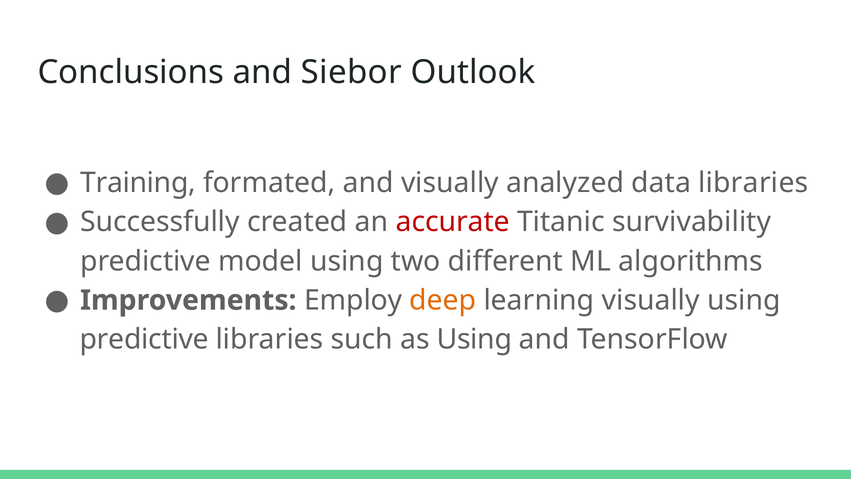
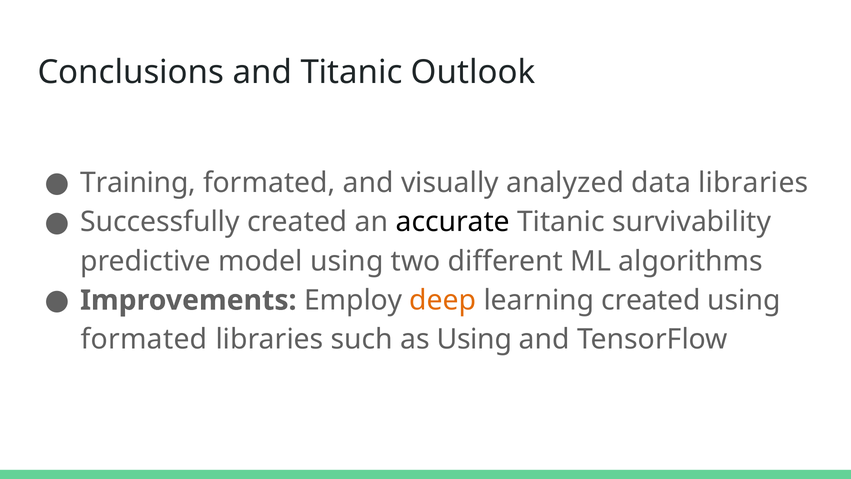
and Siebor: Siebor -> Titanic (352, 72)
accurate colour: red -> black (453, 222)
learning visually: visually -> created (651, 300)
predictive: predictive -> formated (144, 339)
